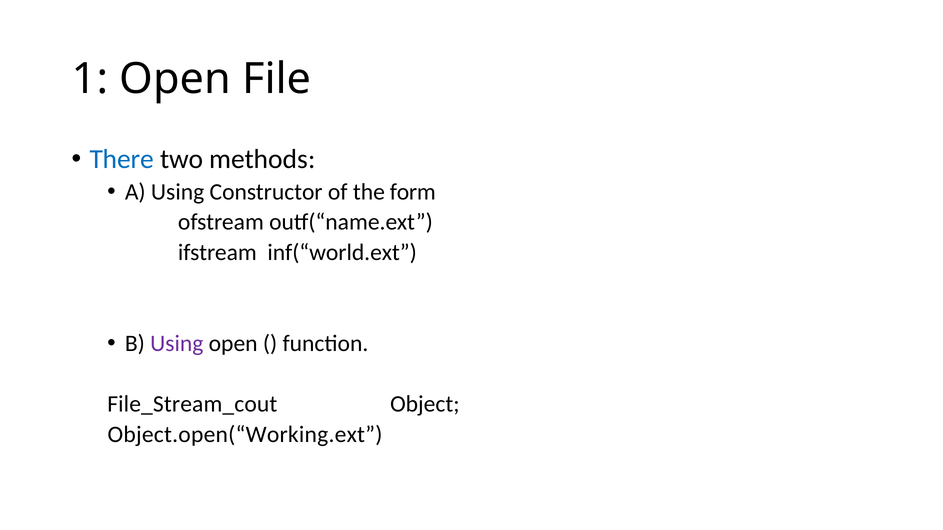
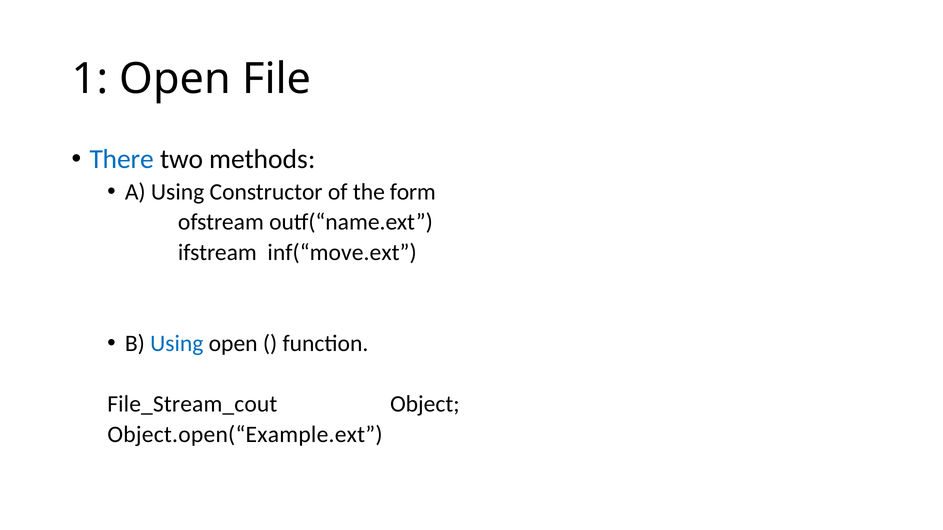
inf(“world.ext: inf(“world.ext -> inf(“move.ext (342, 253)
Using colour: purple -> blue (177, 344)
Object.open(“Working.ext: Object.open(“Working.ext -> Object.open(“Example.ext (245, 435)
